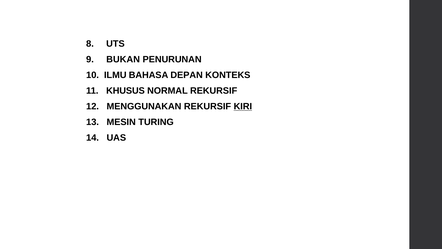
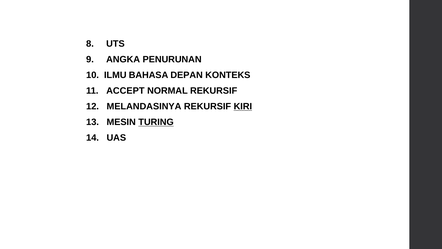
BUKAN: BUKAN -> ANGKA (123, 59)
KHUSUS: KHUSUS -> ACCEPT (125, 91)
MENGGUNAKAN: MENGGUNAKAN -> MELANDASINYA (144, 106)
TURING underline: none -> present (156, 122)
